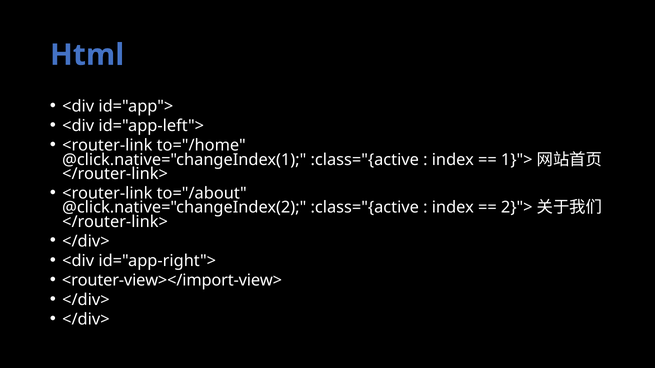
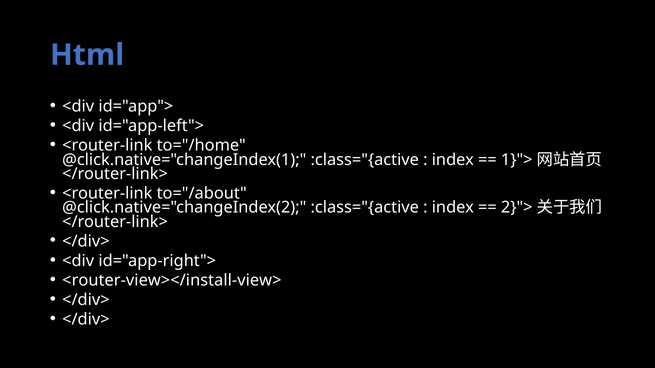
<router-view></import-view>: <router-view></import-view> -> <router-view></install-view> (172, 281)
